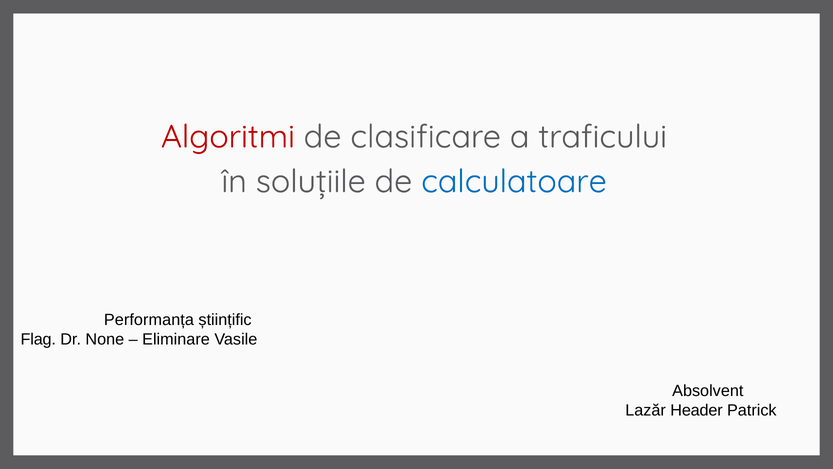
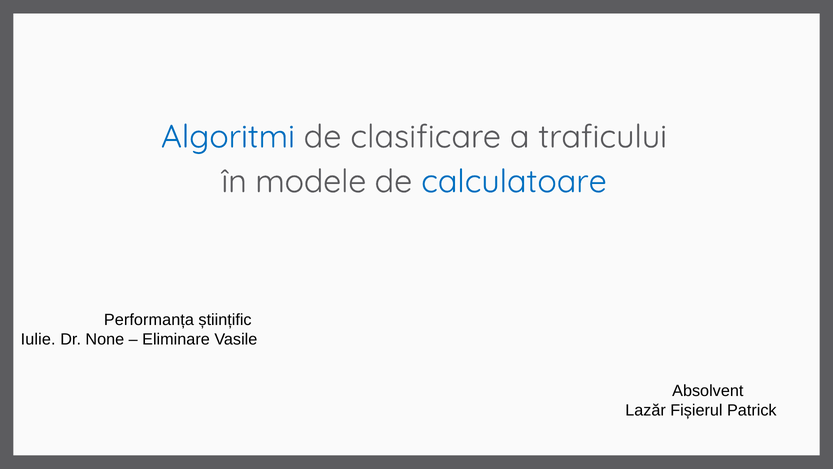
Algoritmi colour: red -> blue (228, 137)
soluțiile: soluțiile -> modele (311, 181)
Flag: Flag -> Iulie (38, 339)
Header: Header -> Fișierul (696, 410)
